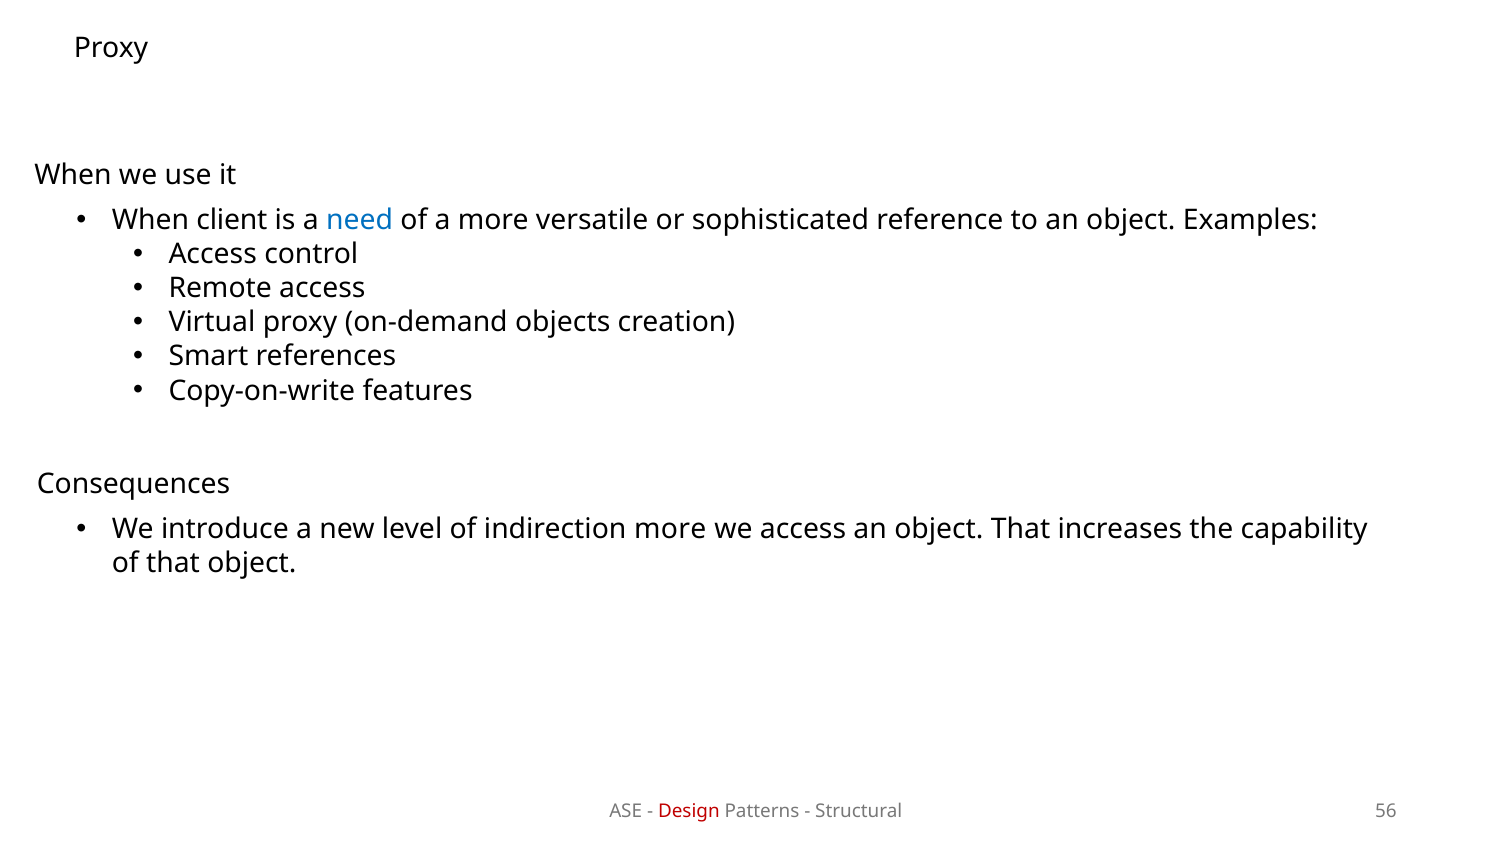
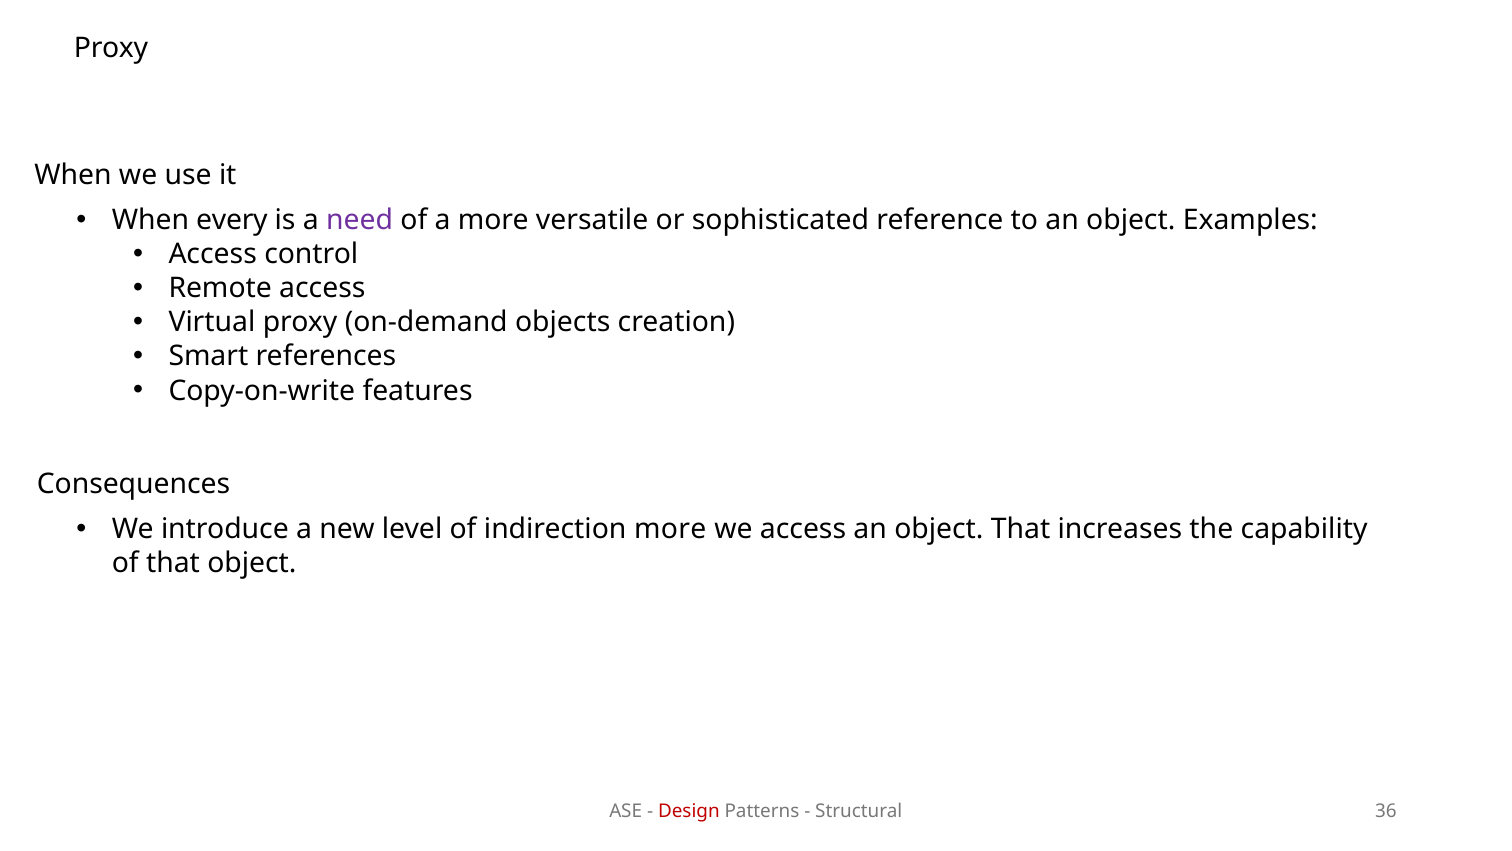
client: client -> every (232, 220)
need colour: blue -> purple (360, 220)
56: 56 -> 36 (1386, 811)
